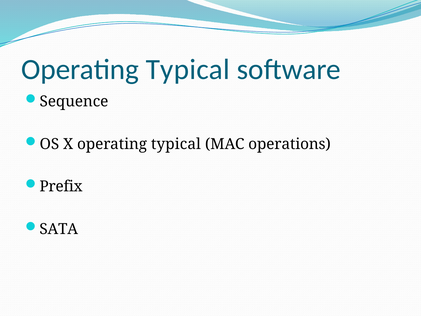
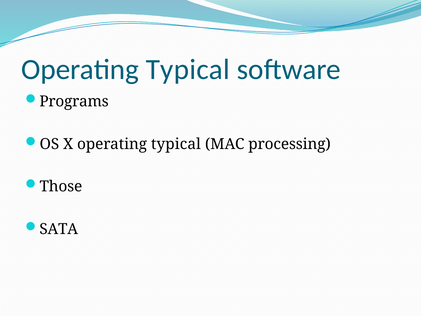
Sequence: Sequence -> Programs (74, 101)
operations: operations -> processing (290, 144)
Prefix: Prefix -> Those (61, 186)
